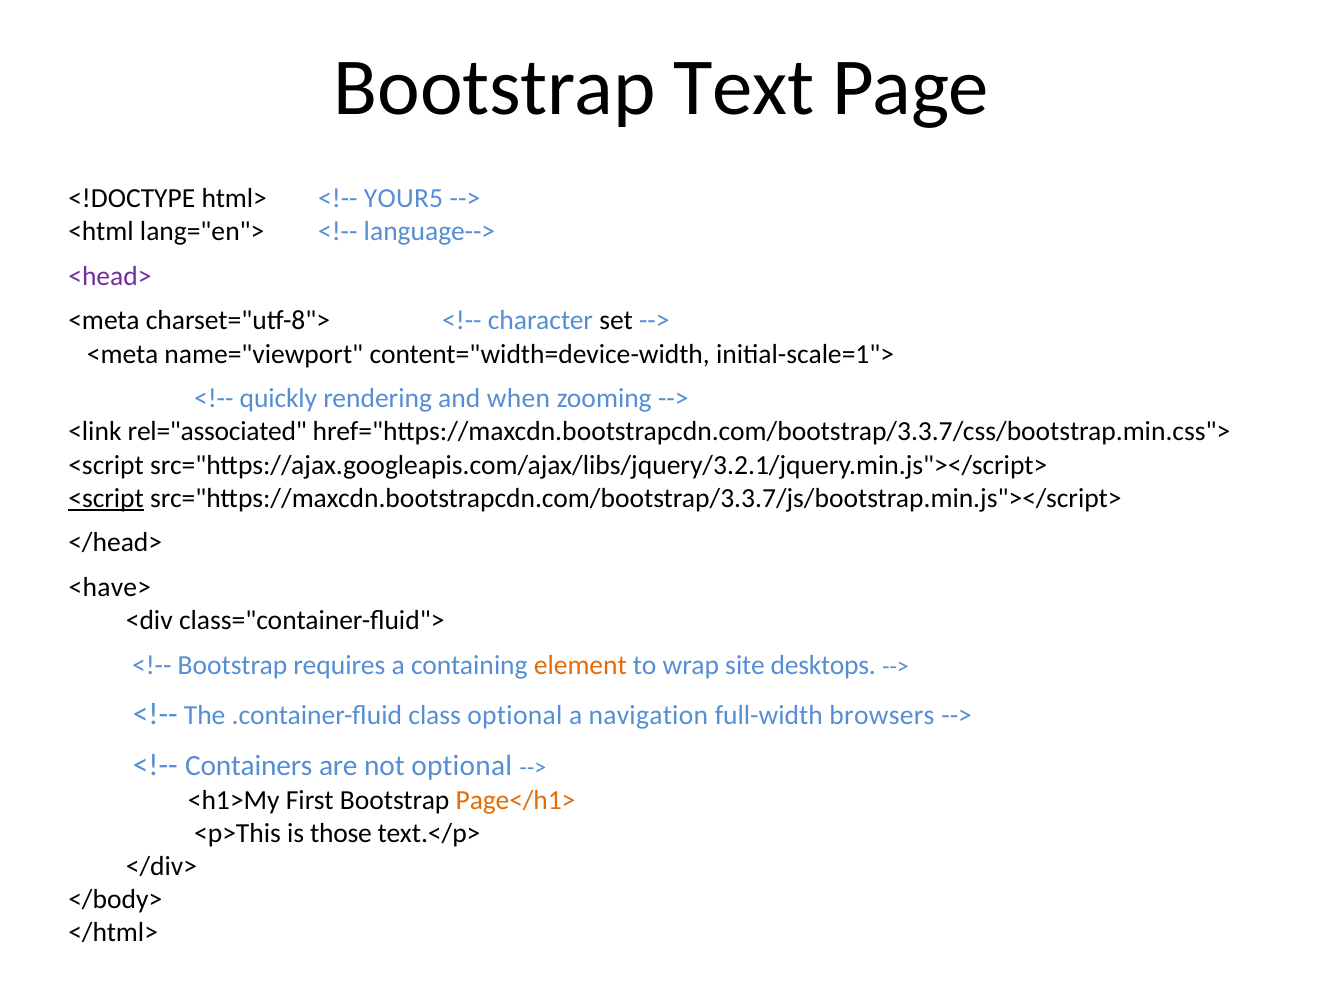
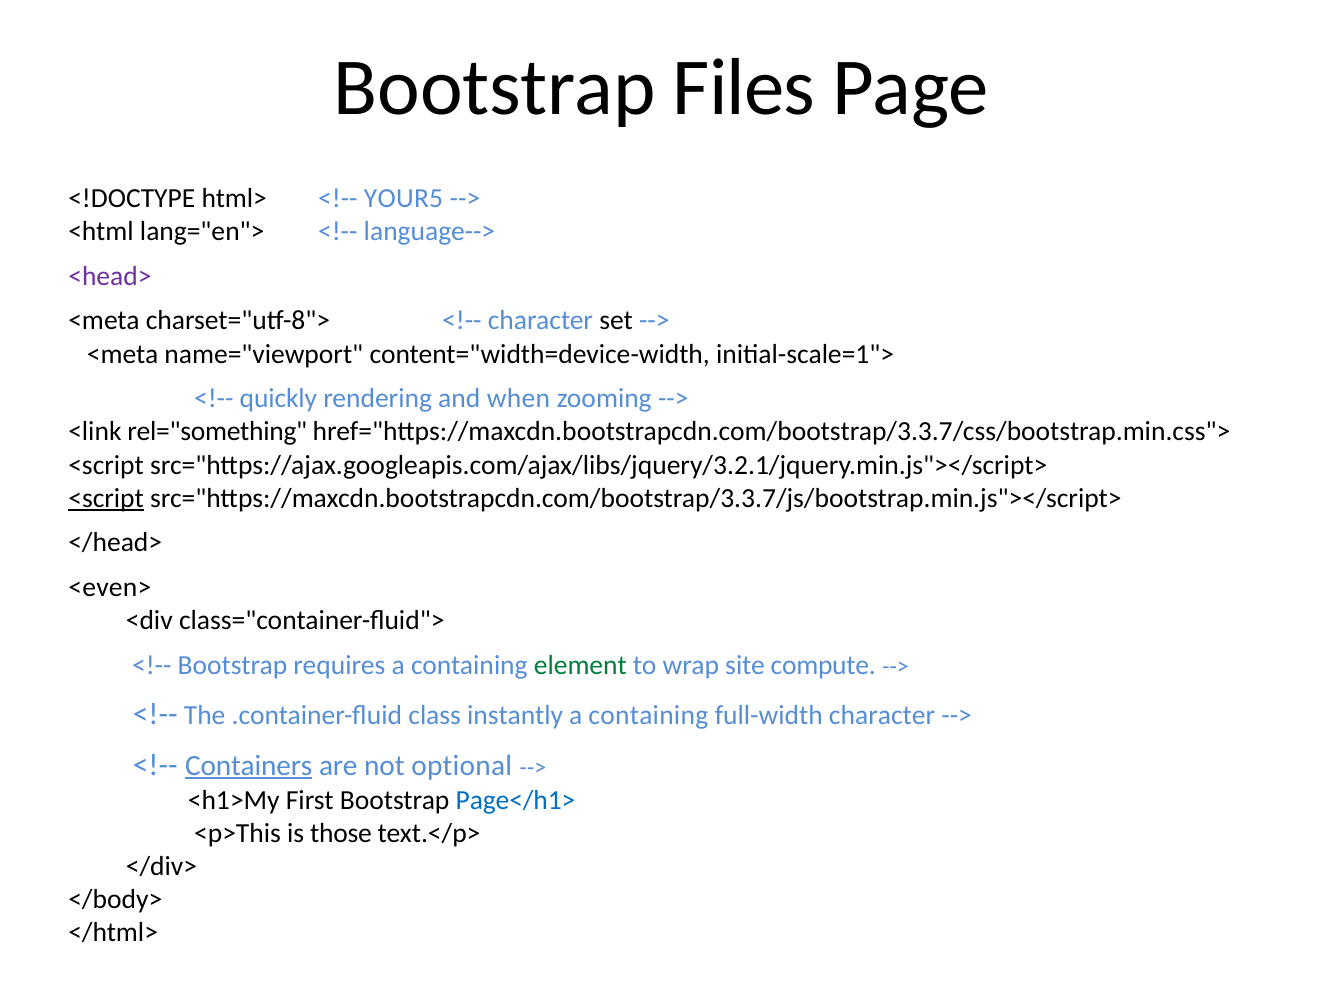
Text: Text -> Files (744, 88)
rel="associated: rel="associated -> rel="something (217, 432)
<have>: <have> -> <even> (110, 588)
element colour: orange -> green (580, 666)
desktops: desktops -> compute (823, 666)
class optional: optional -> instantly (515, 716)
navigation: navigation -> containing (648, 716)
full-width browsers: browsers -> character (882, 716)
Containers underline: none -> present (249, 766)
Page</h1> colour: orange -> blue (516, 800)
